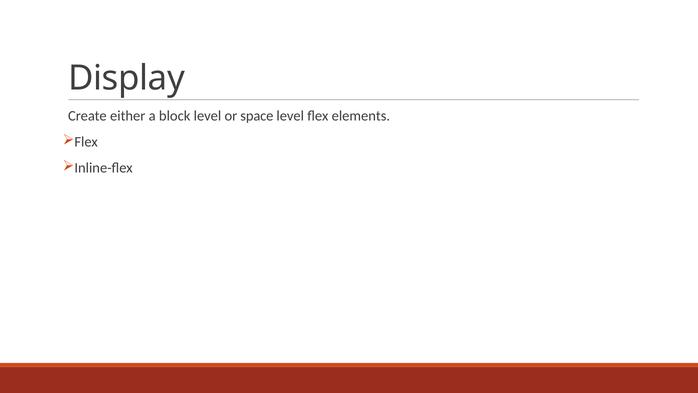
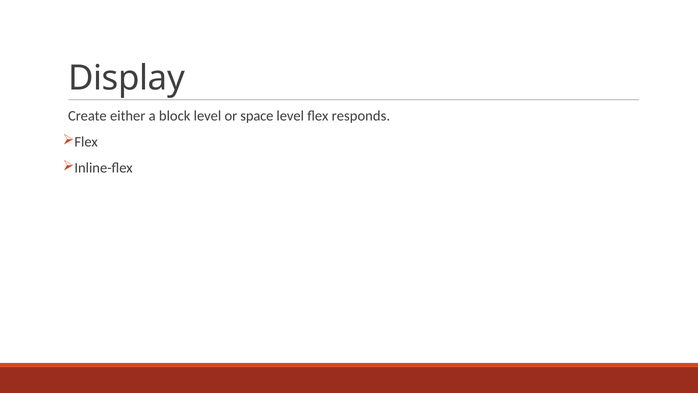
elements: elements -> responds (361, 116)
